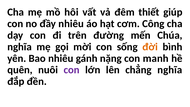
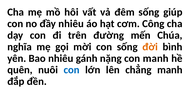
đêm thiết: thiết -> sống (149, 12)
con colour: purple -> blue (72, 70)
chẳng nghĩa: nghĩa -> manh (170, 70)
